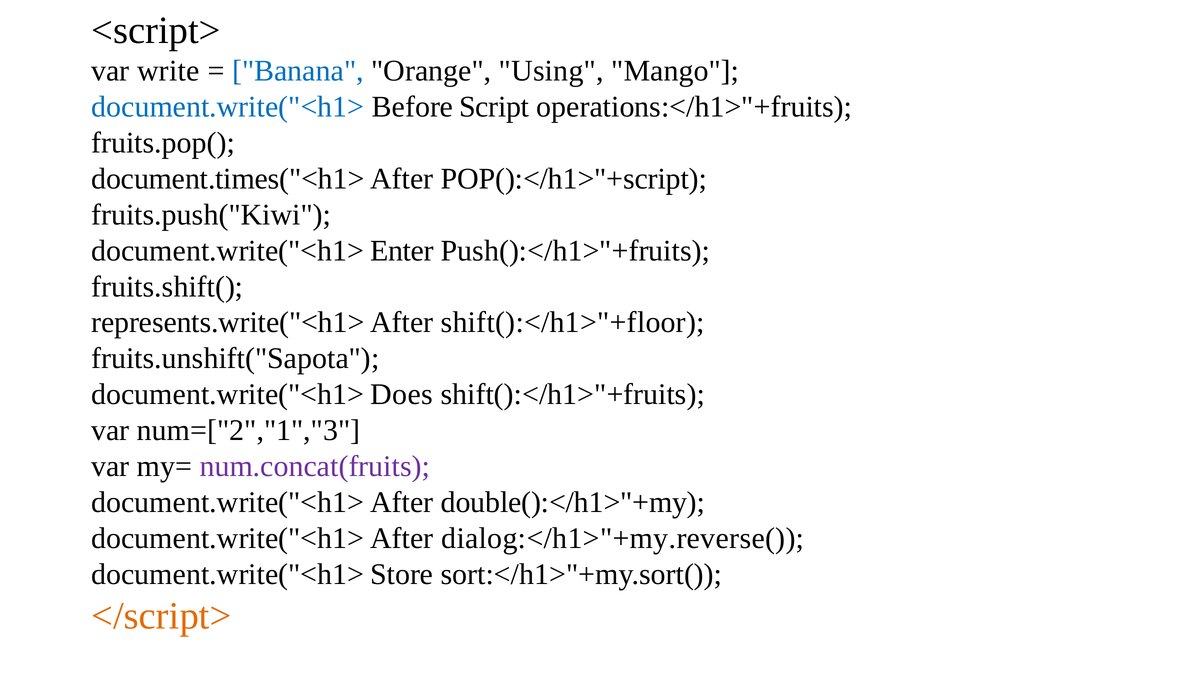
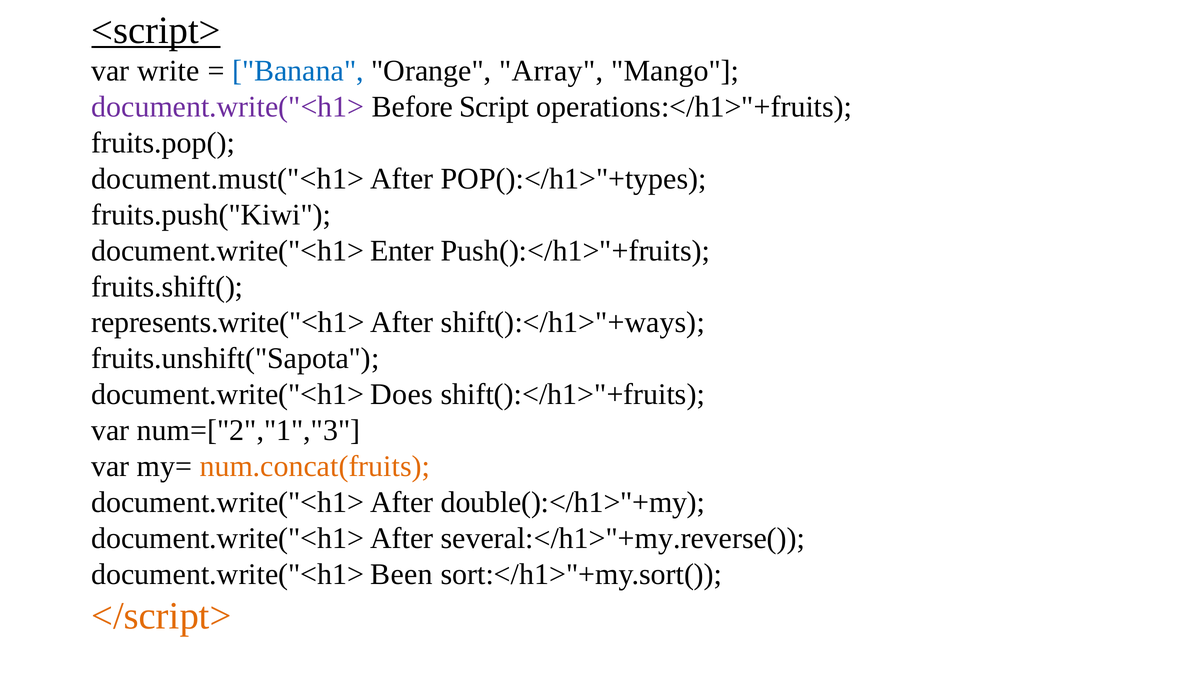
<script> underline: none -> present (156, 30)
Using: Using -> Array (551, 71)
document.write("<h1> colour: blue -> purple (228, 107)
document.times("<h1>: document.times("<h1> -> document.must("<h1> (228, 179)
POP():</h1>"+script: POP():</h1>"+script -> POP():</h1>"+types (574, 179)
shift():</h1>"+floor: shift():</h1>"+floor -> shift():</h1>"+ways (573, 323)
num.concat(fruits colour: purple -> orange (315, 467)
dialog:</h1>"+my.reverse(: dialog:</h1>"+my.reverse( -> several:</h1>"+my.reverse( (623, 539)
Store: Store -> Been (402, 575)
